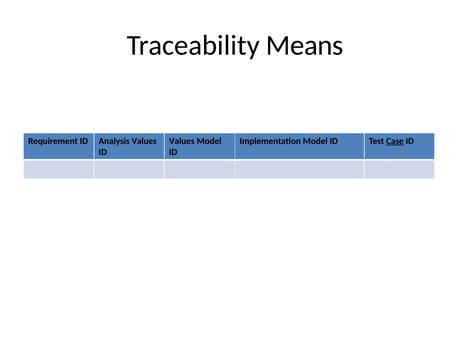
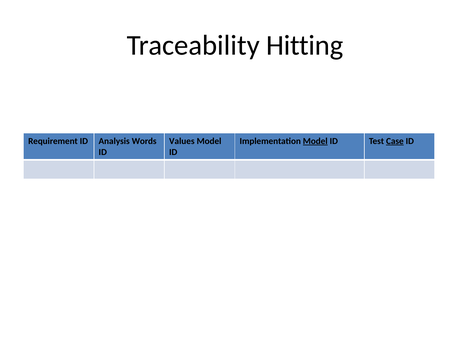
Means: Means -> Hitting (305, 45)
Analysis Values: Values -> Words (144, 141)
Model underline: none -> present (315, 141)
